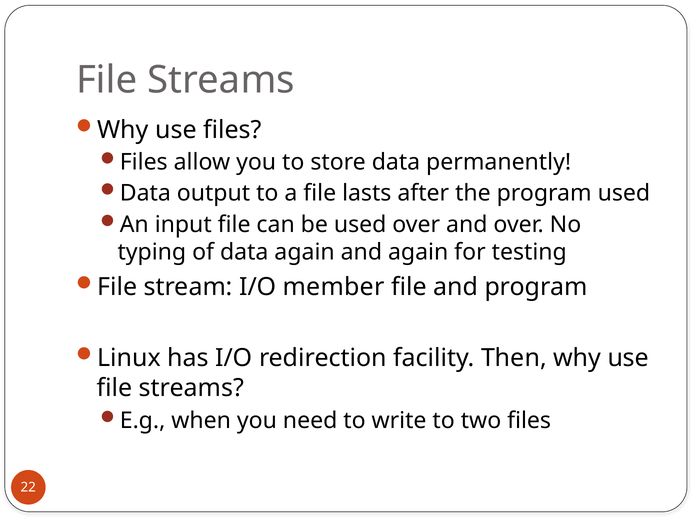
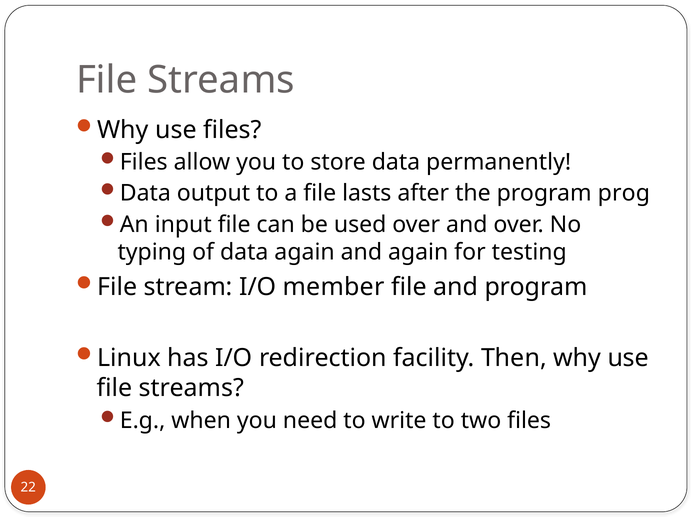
program used: used -> prog (624, 193)
